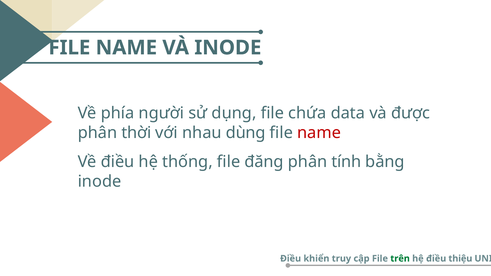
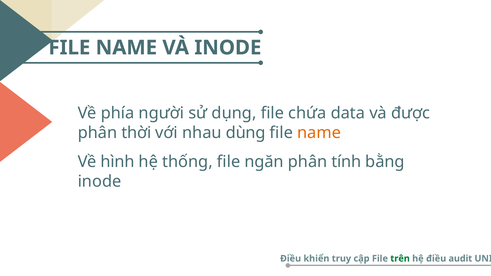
name colour: red -> orange (319, 133)
Về điều: điều -> hình (118, 162)
đăng: đăng -> ngăn (264, 162)
thiệu: thiệu -> audit (460, 259)
